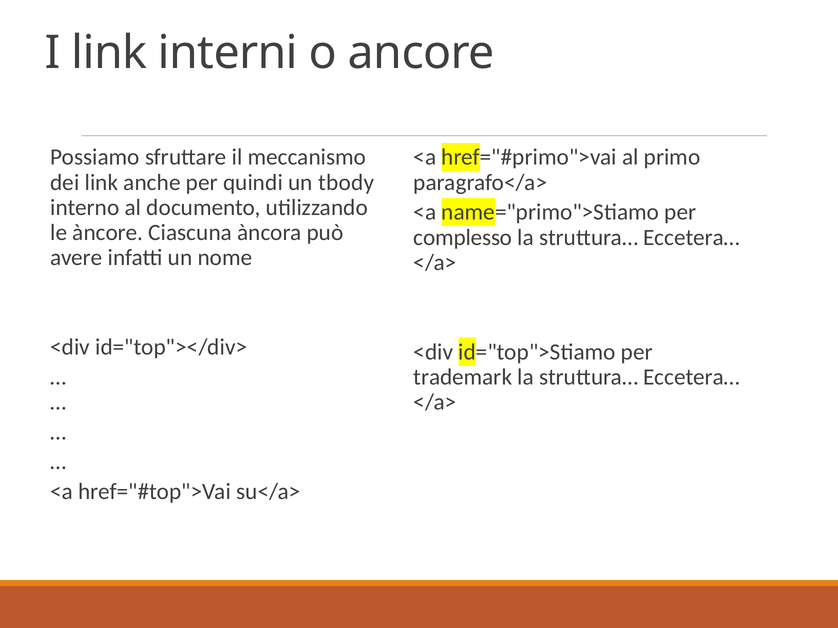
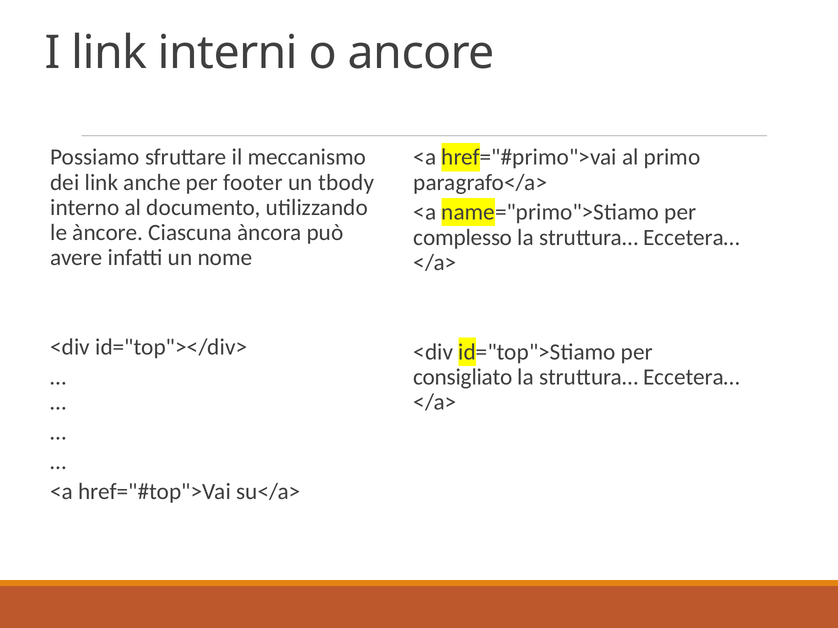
quindi: quindi -> footer (253, 183)
trademark: trademark -> consigliato (463, 377)
